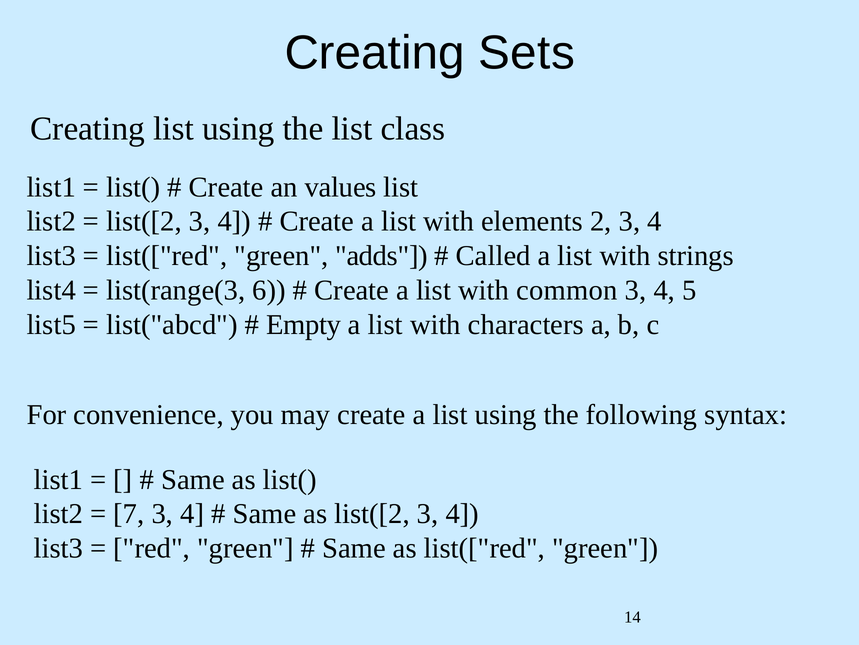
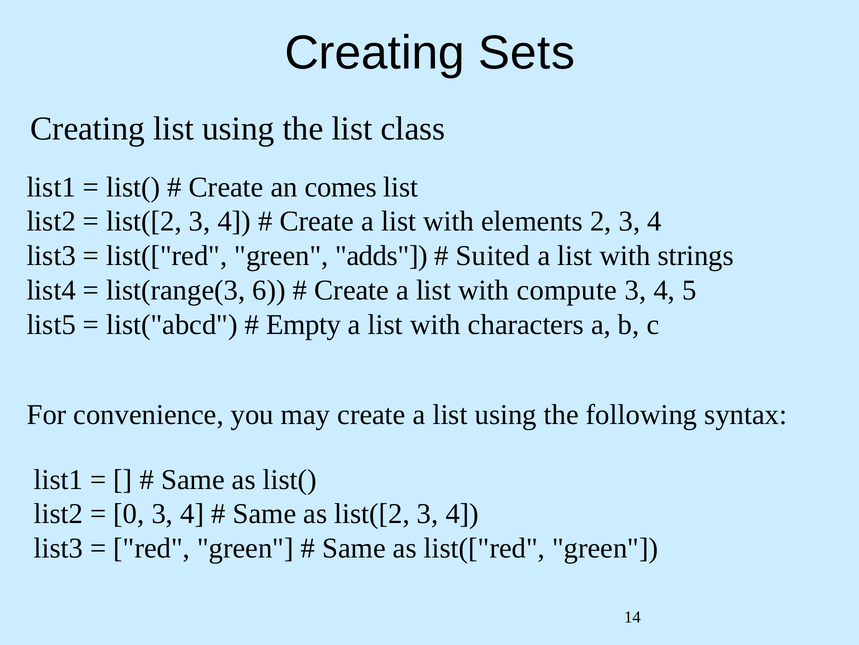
values: values -> comes (341, 187)
Called: Called -> Suited (493, 256)
common: common -> compute (567, 290)
7: 7 -> 0 (129, 513)
